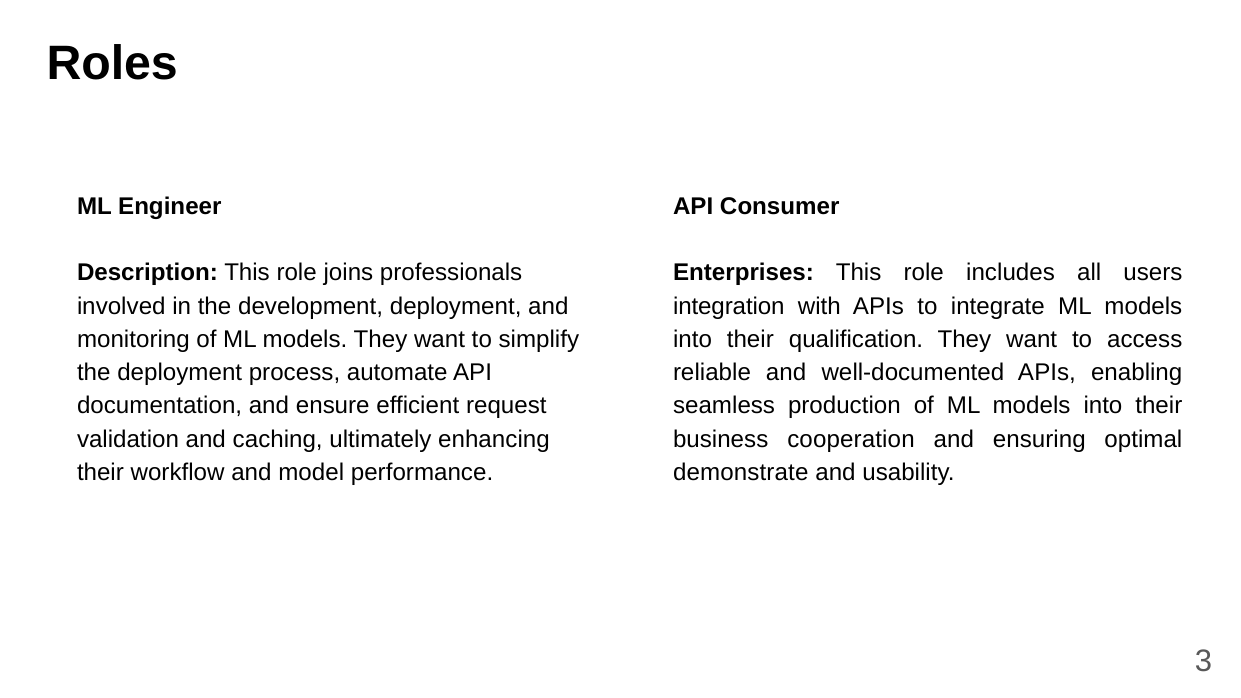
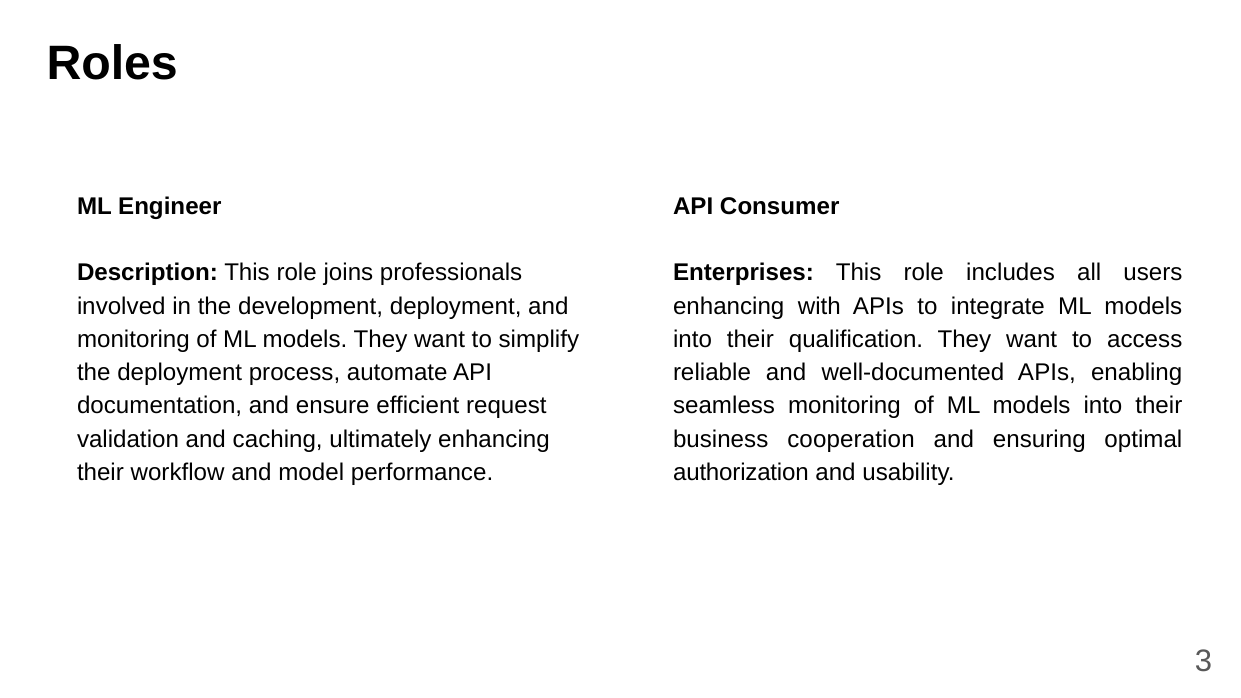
integration: integration -> enhancing (729, 306)
seamless production: production -> monitoring (844, 406)
demonstrate: demonstrate -> authorization (741, 472)
